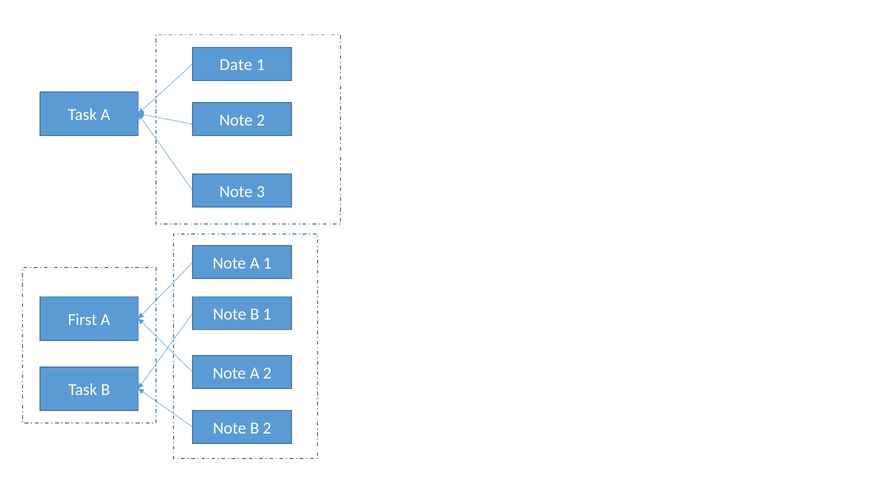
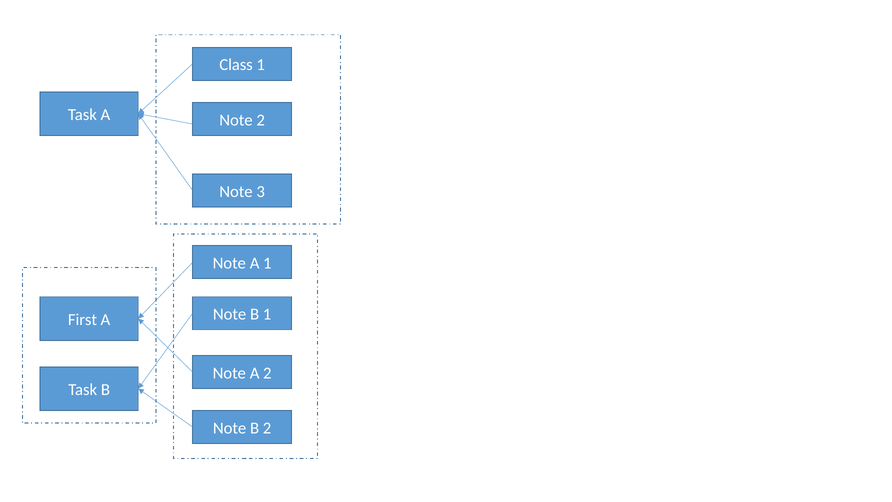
Date: Date -> Class (236, 65)
